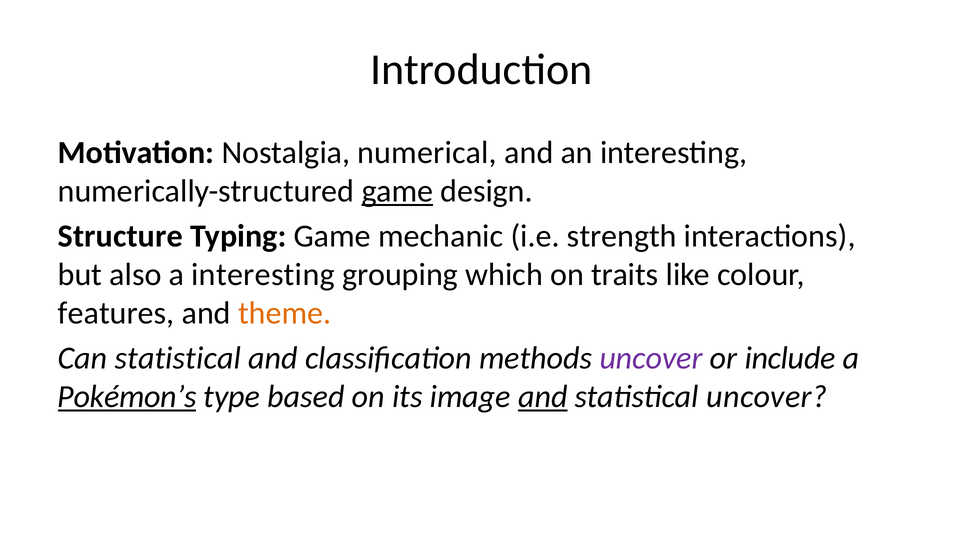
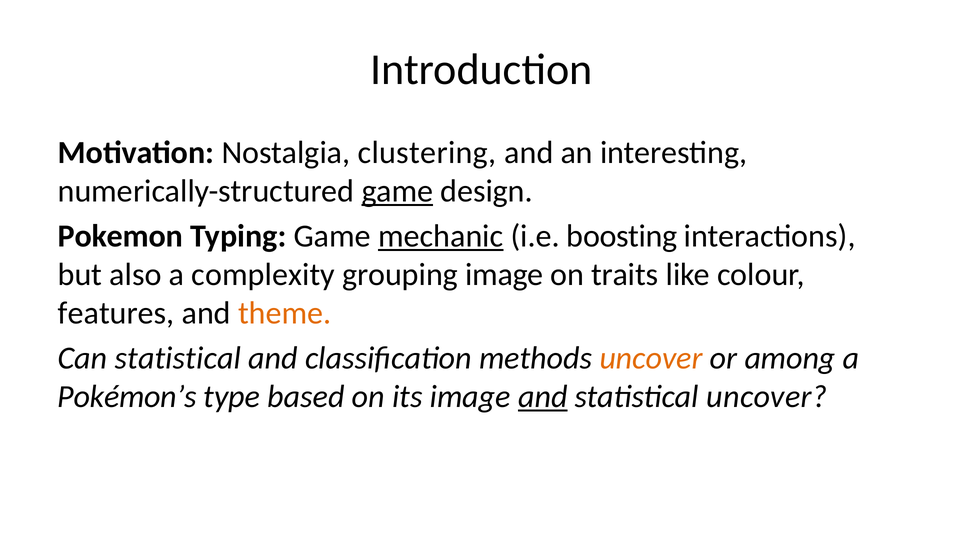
numerical: numerical -> clustering (427, 153)
Structure: Structure -> Pokemon (120, 236)
mechanic underline: none -> present (441, 236)
strength: strength -> boosting (622, 236)
a interesting: interesting -> complexity (263, 275)
grouping which: which -> image (504, 275)
uncover colour: purple -> orange (651, 358)
include: include -> among (790, 358)
Pokémon’s underline: present -> none (127, 397)
